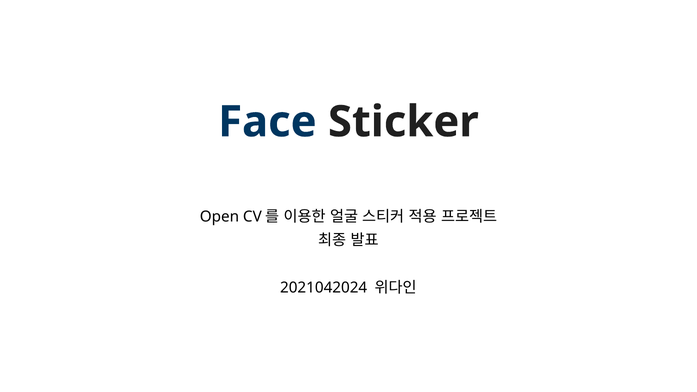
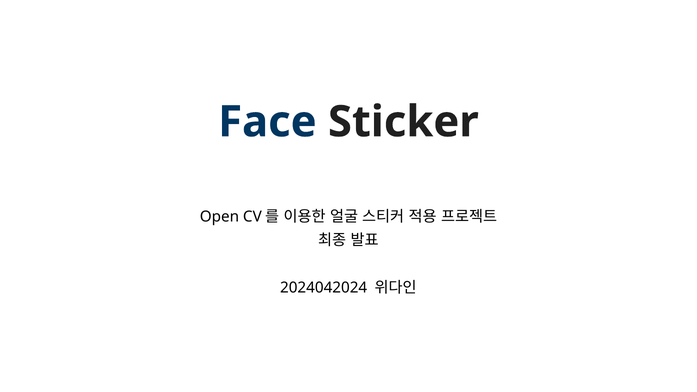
2021042024: 2021042024 -> 2024042024 (324, 288)
